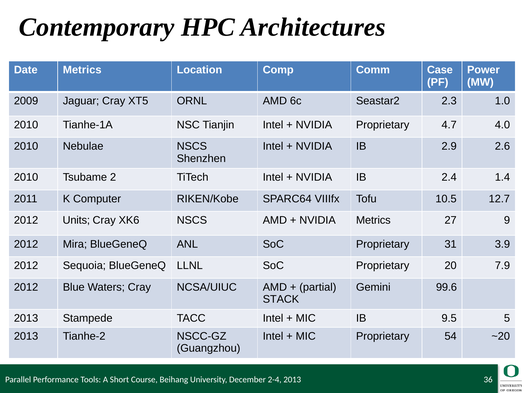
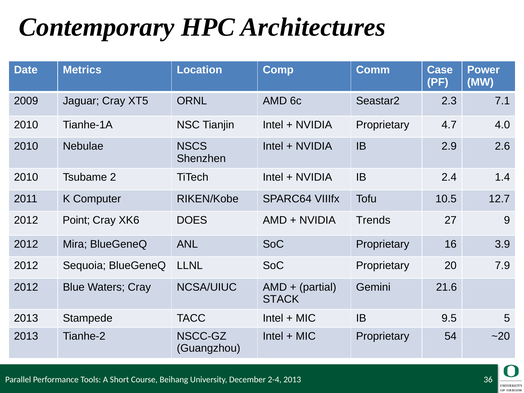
1.0: 1.0 -> 7.1 (502, 101)
Units: Units -> Point (76, 220)
XK6 NSCS: NSCS -> DOES (192, 220)
NVIDIA Metrics: Metrics -> Trends (373, 220)
31: 31 -> 16 (451, 244)
99.6: 99.6 -> 21.6 (446, 287)
